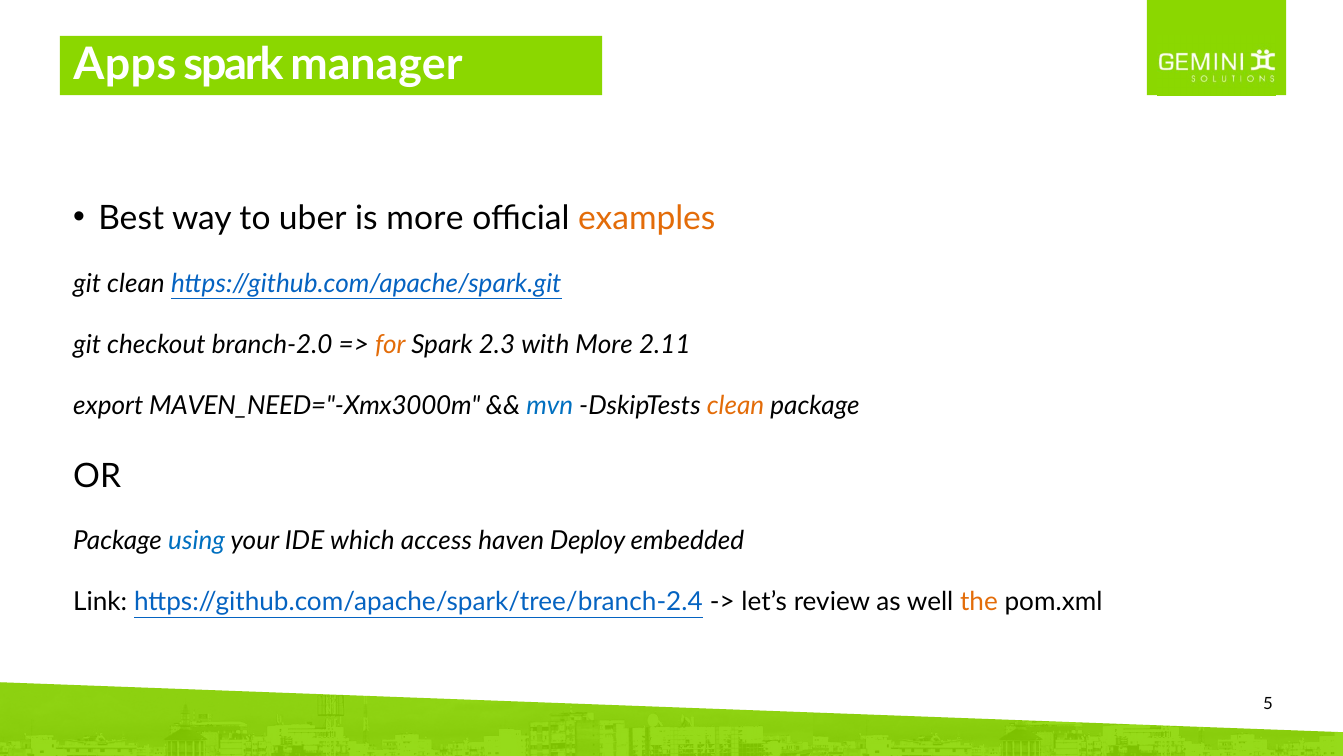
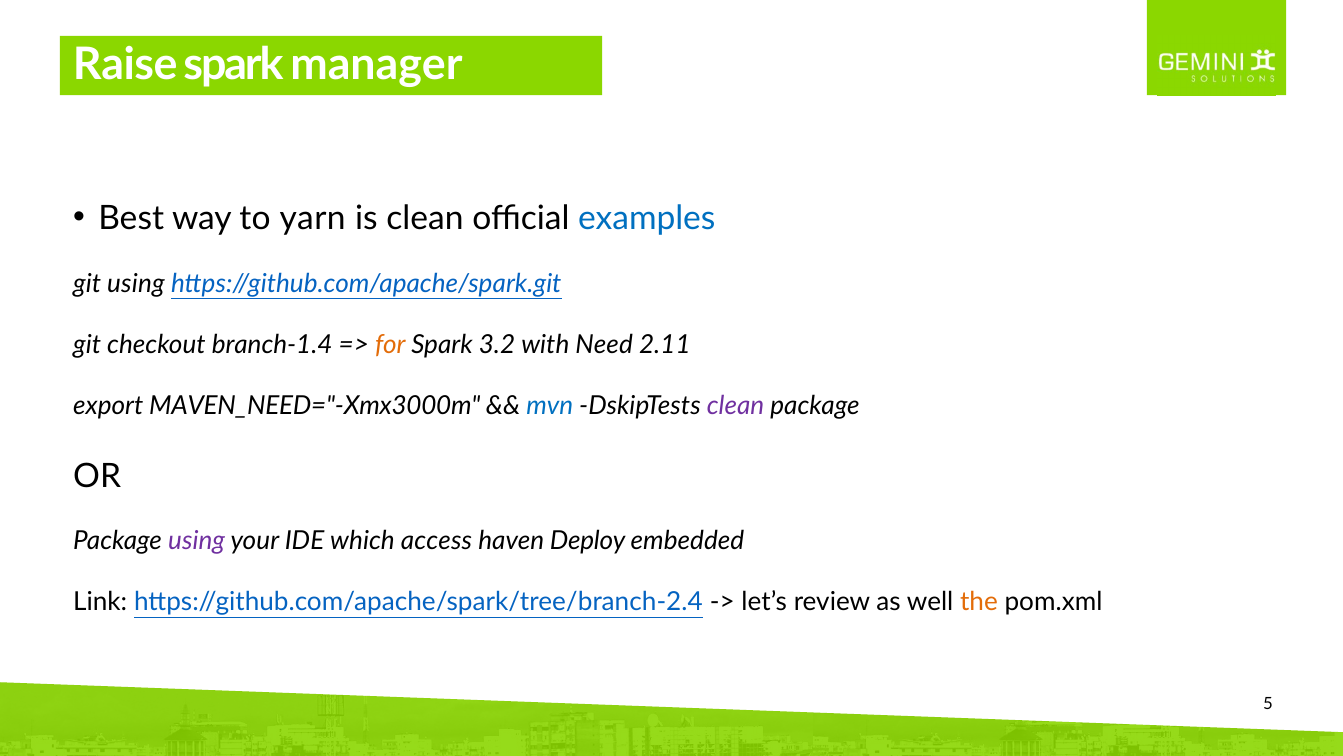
Apps: Apps -> Raise (125, 65)
uber: uber -> yarn (313, 218)
is more: more -> clean (425, 218)
examples colour: orange -> blue (647, 218)
git clean: clean -> using (136, 283)
branch-2.0: branch-2.0 -> branch-1.4 (272, 344)
2.3: 2.3 -> 3.2 (497, 344)
with More: More -> Need (604, 344)
clean colour: orange -> purple (736, 405)
using colour: blue -> purple (197, 541)
